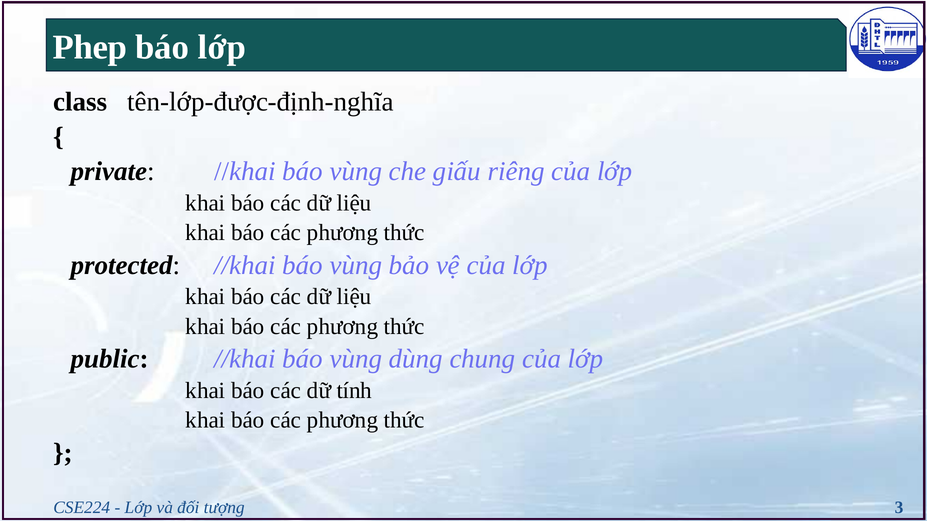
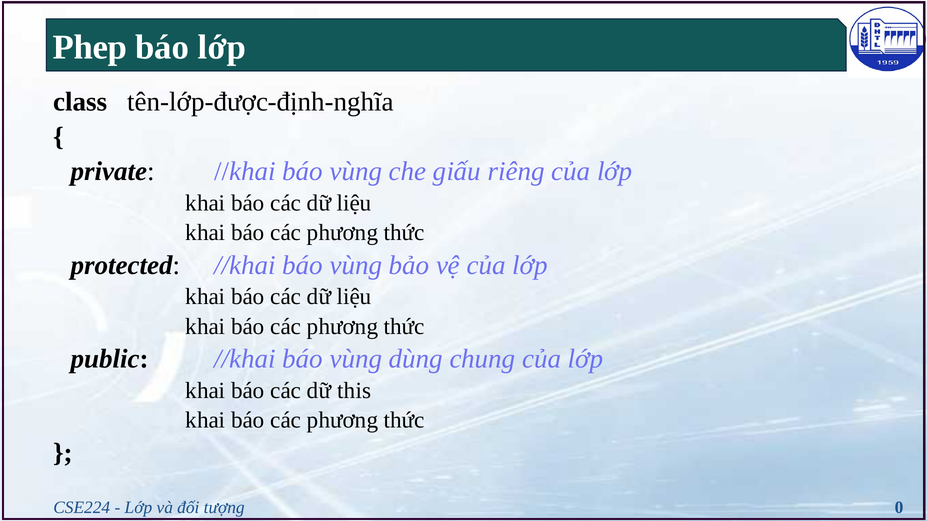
tính: tính -> this (354, 391)
3: 3 -> 0 (899, 508)
